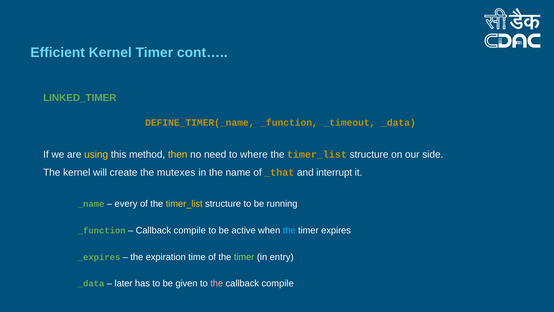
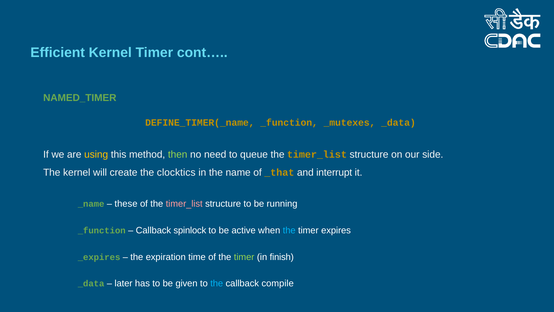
LINKED_TIMER: LINKED_TIMER -> NAMED_TIMER (80, 98)
_timeout: _timeout -> _mutexes (350, 123)
then colour: yellow -> light green (178, 154)
where: where -> queue (254, 154)
mutexes: mutexes -> clocktics (176, 172)
every: every -> these (126, 204)
timer_list colour: yellow -> pink (184, 204)
compile: compile -> spinlock (190, 230)
entry: entry -> finish (282, 257)
the colour: pink -> light blue (217, 283)
